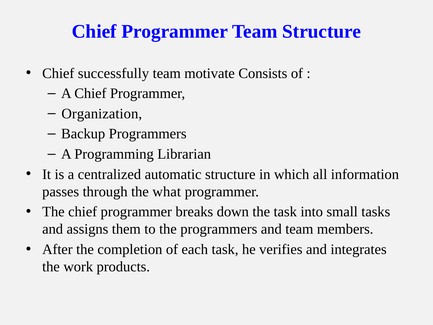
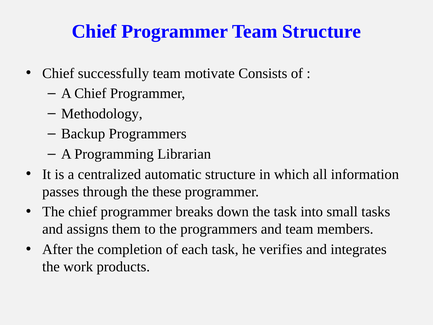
Organization: Organization -> Methodology (102, 114)
what: what -> these (167, 192)
